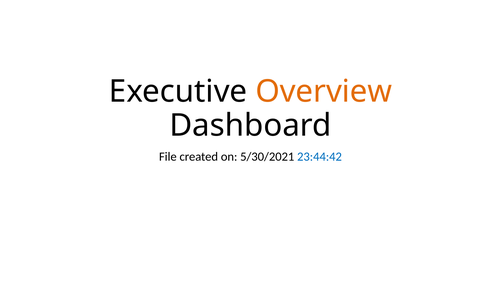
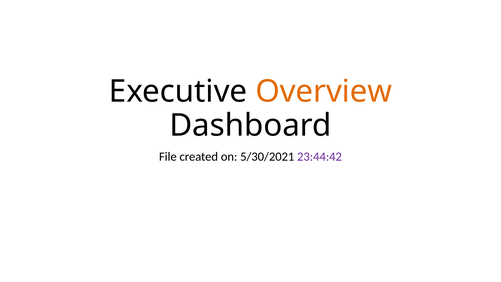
23:44:42 colour: blue -> purple (320, 157)
